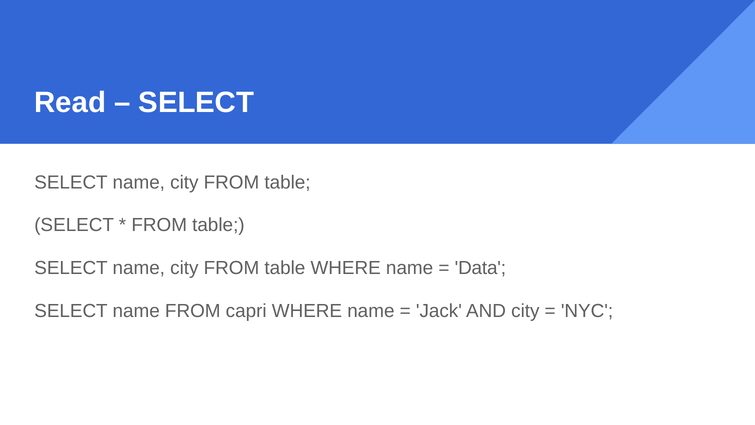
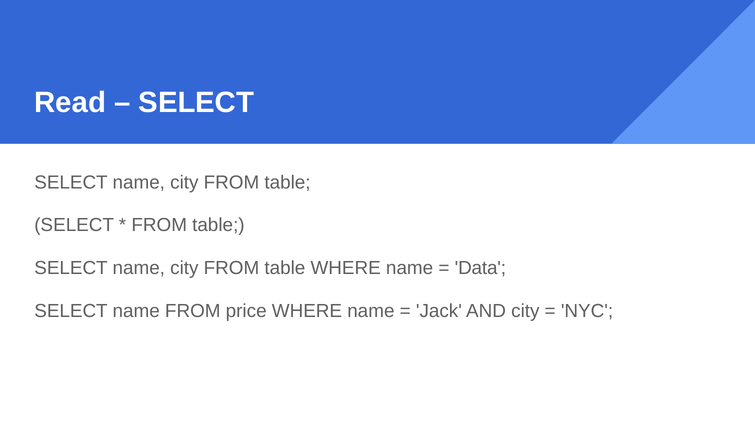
capri: capri -> price (246, 311)
